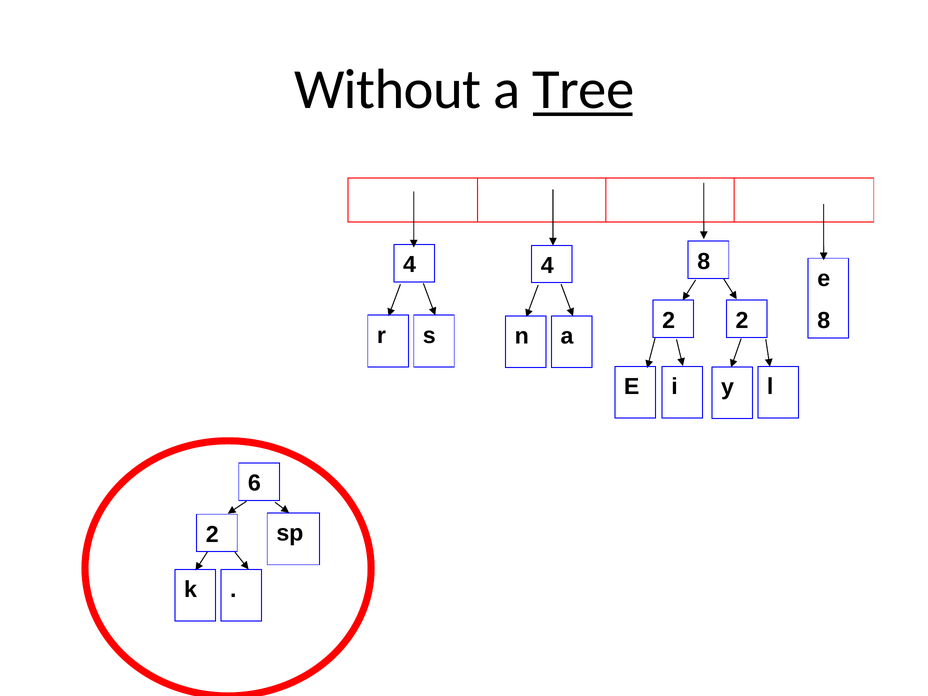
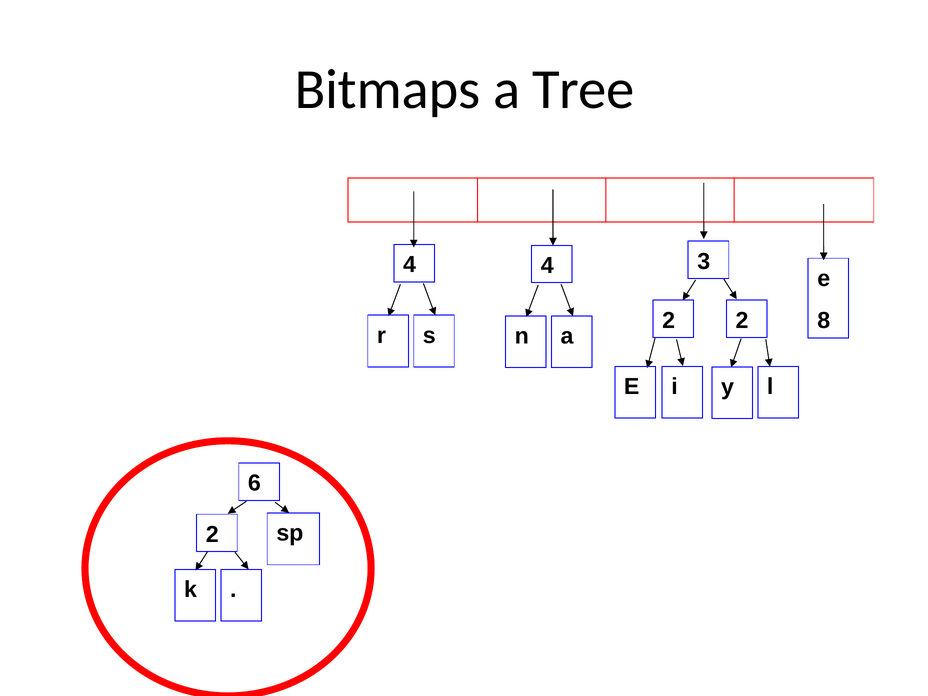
Without: Without -> Bitmaps (388, 90)
Tree underline: present -> none (583, 90)
4 8: 8 -> 3 (704, 261)
